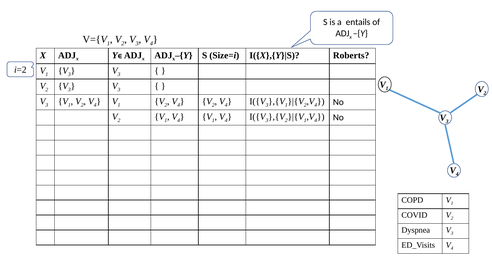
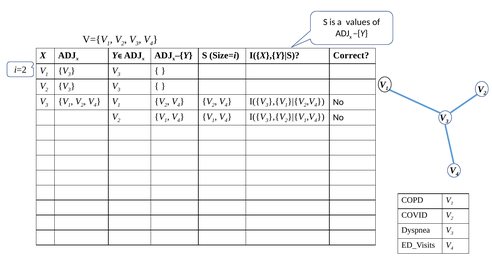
entails: entails -> values (358, 22)
Roberts: Roberts -> Correct (351, 55)
